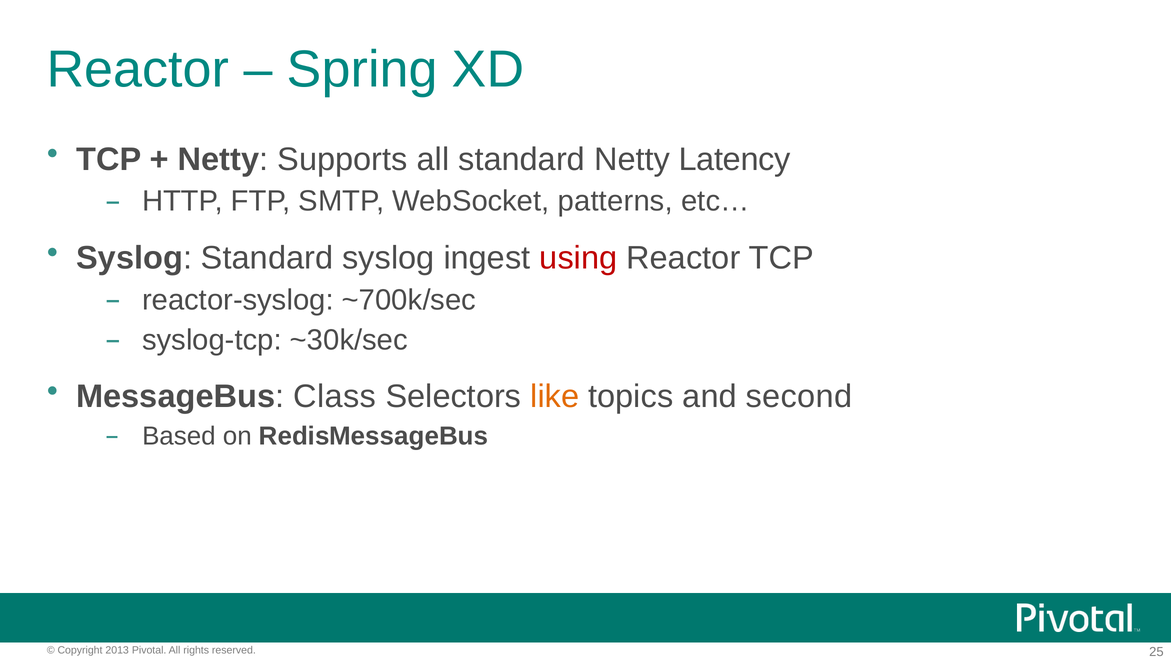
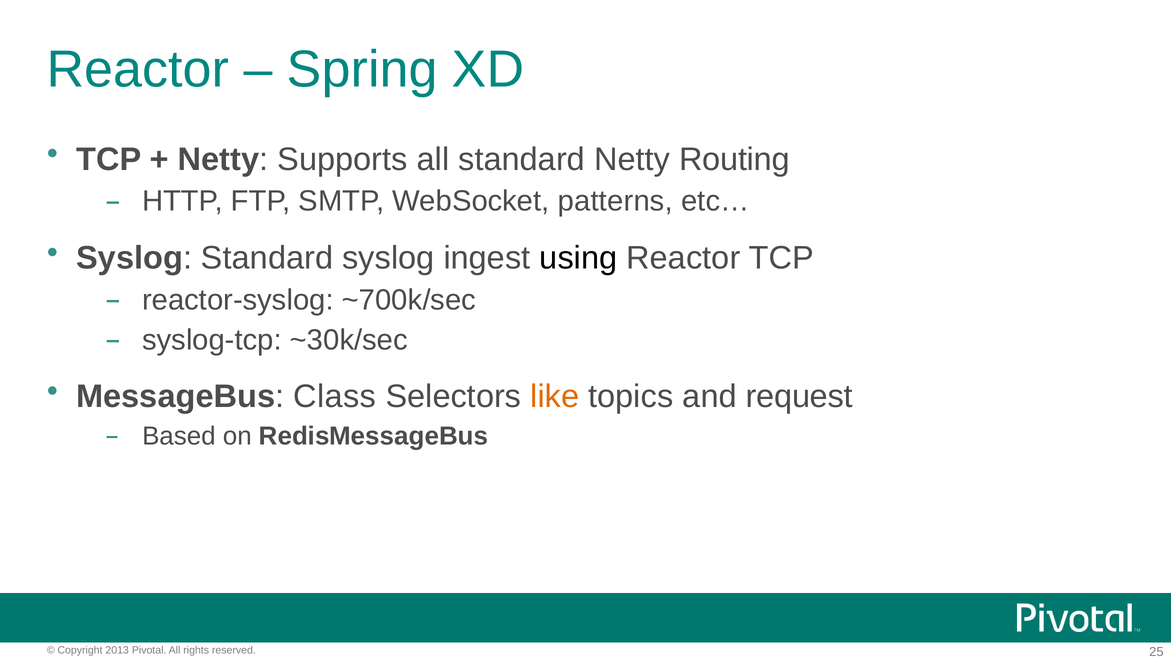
Latency: Latency -> Routing (735, 159)
using colour: red -> black (578, 258)
second: second -> request (799, 397)
